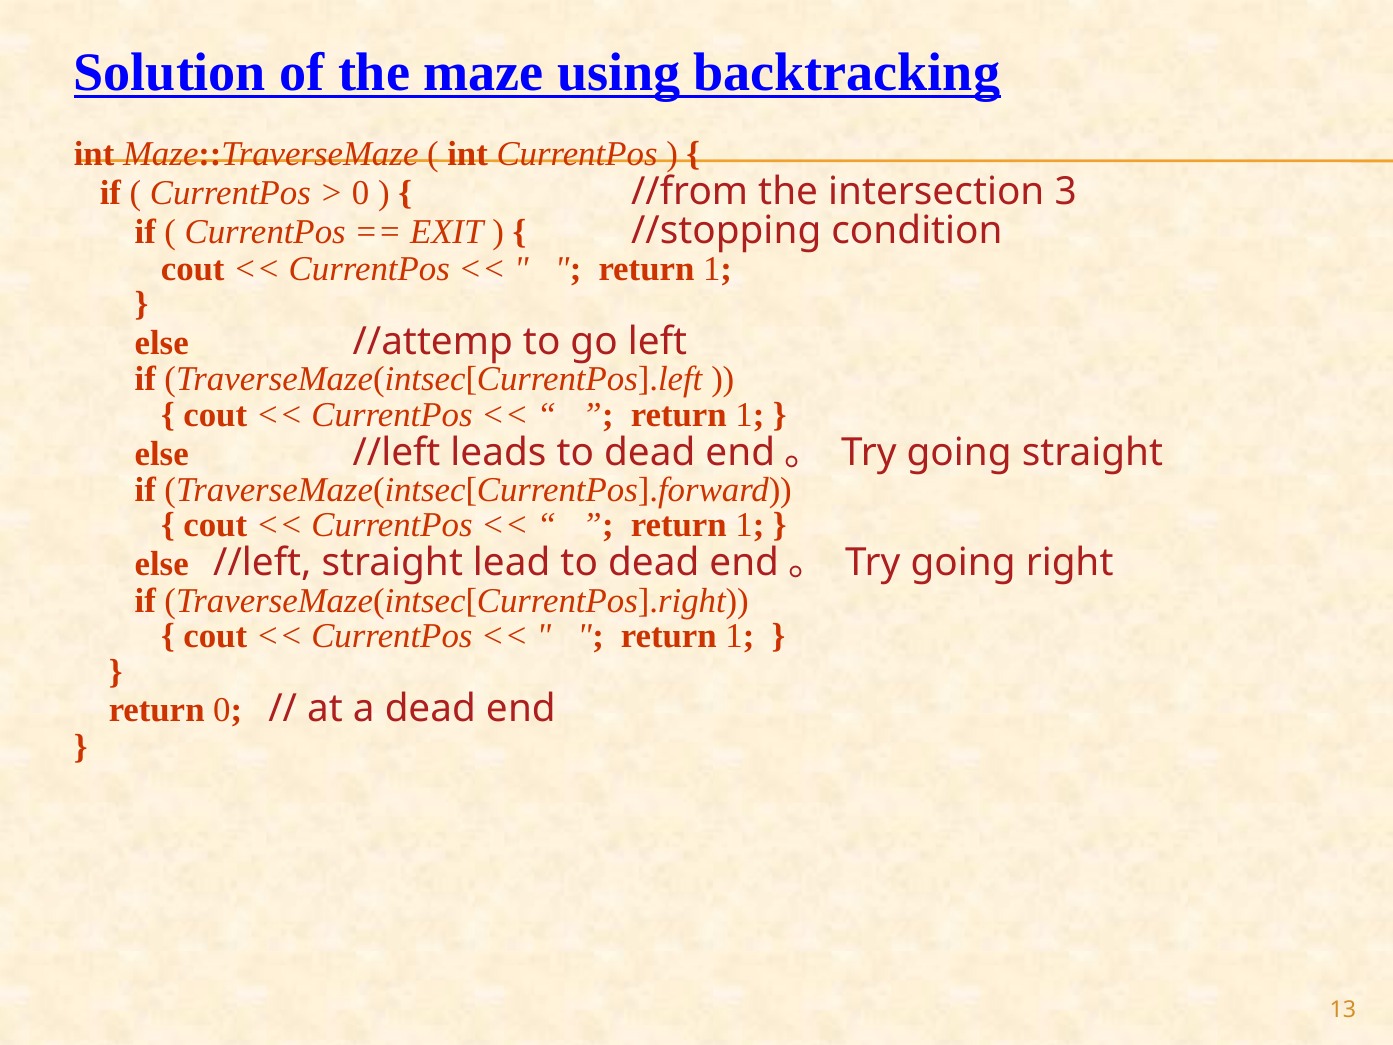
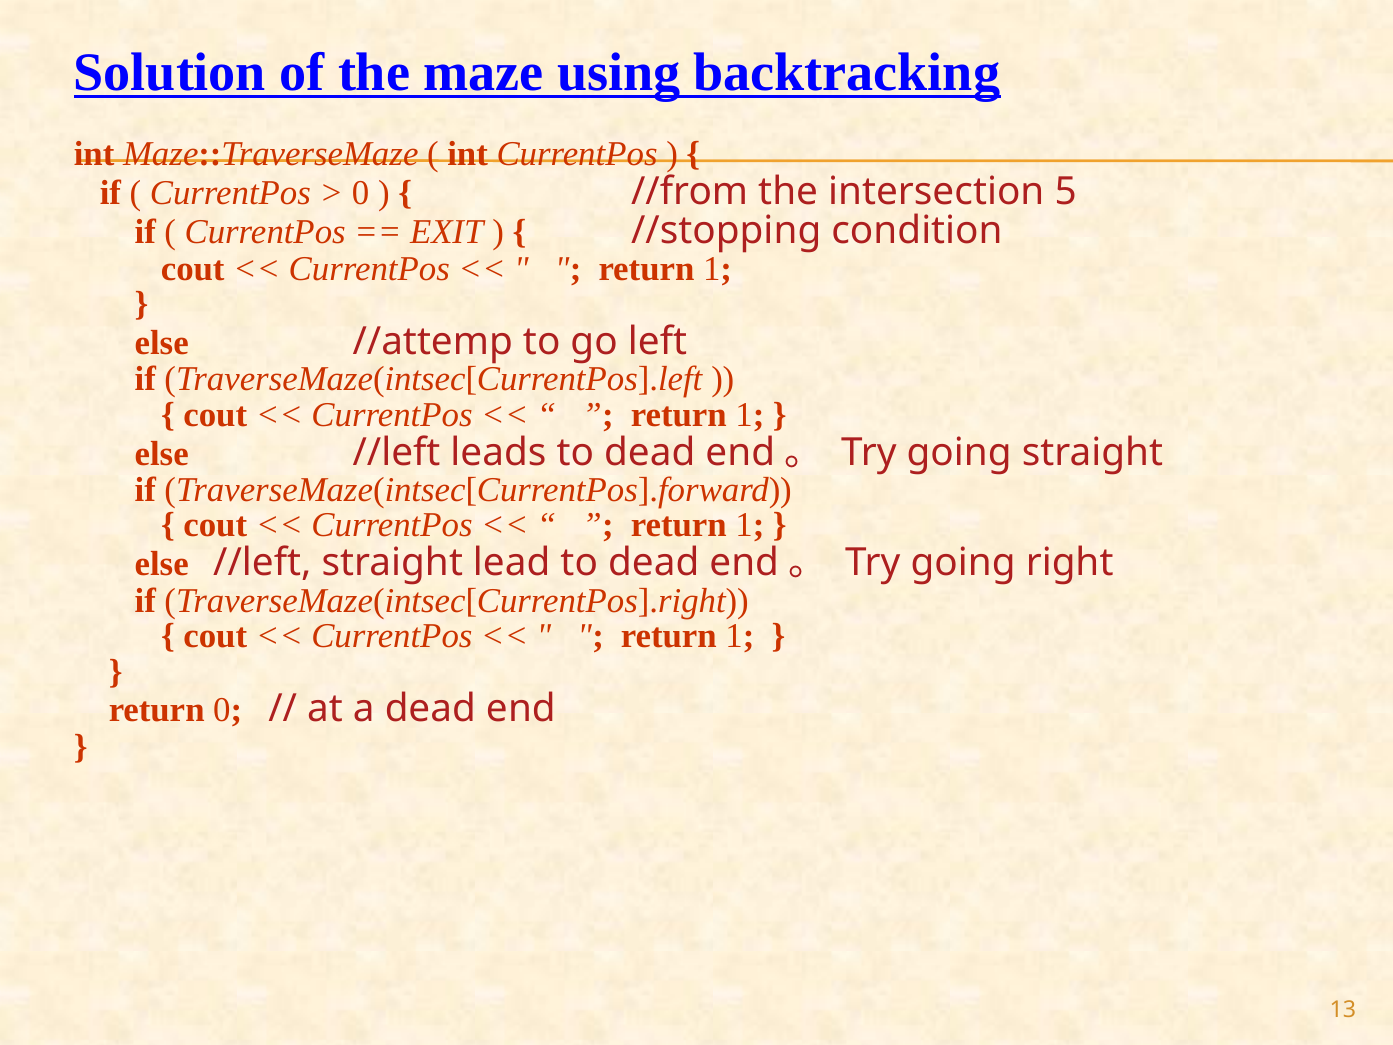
3: 3 -> 5 (1066, 192)
